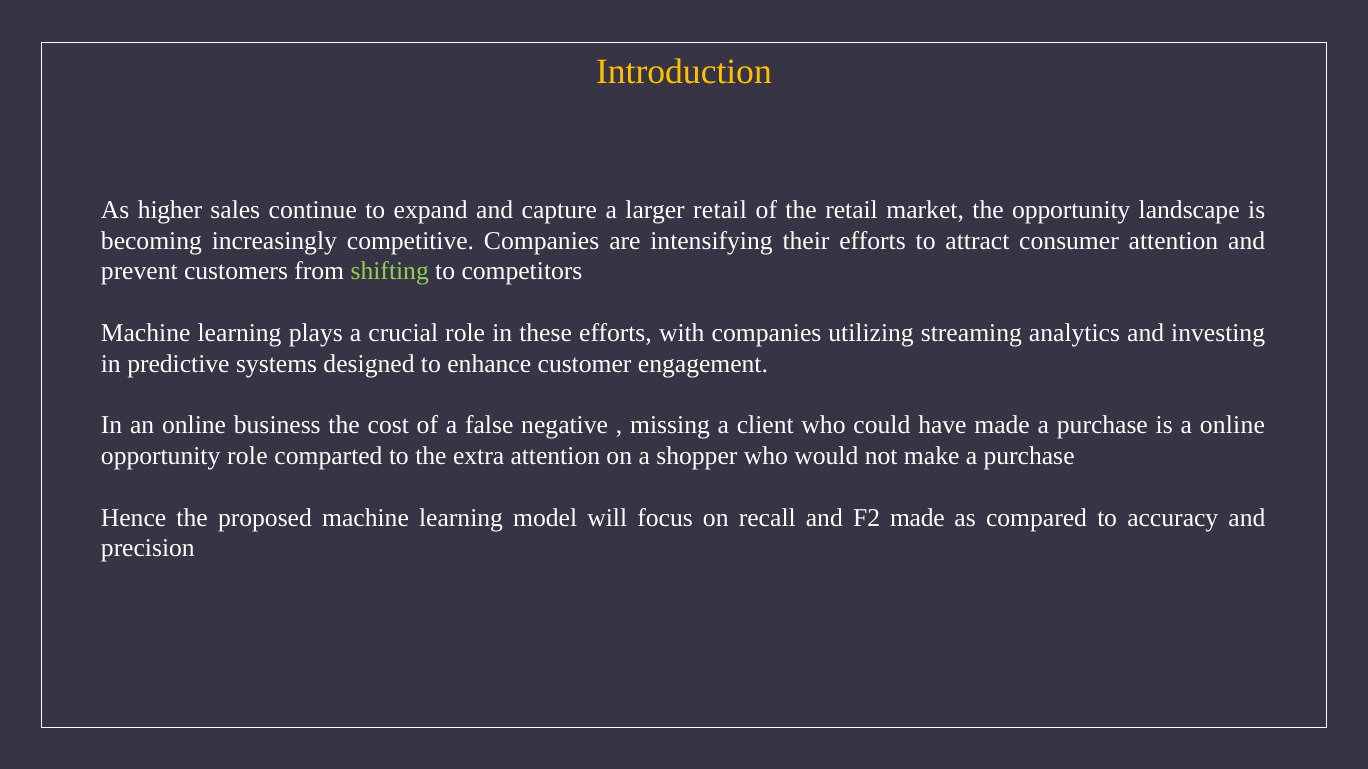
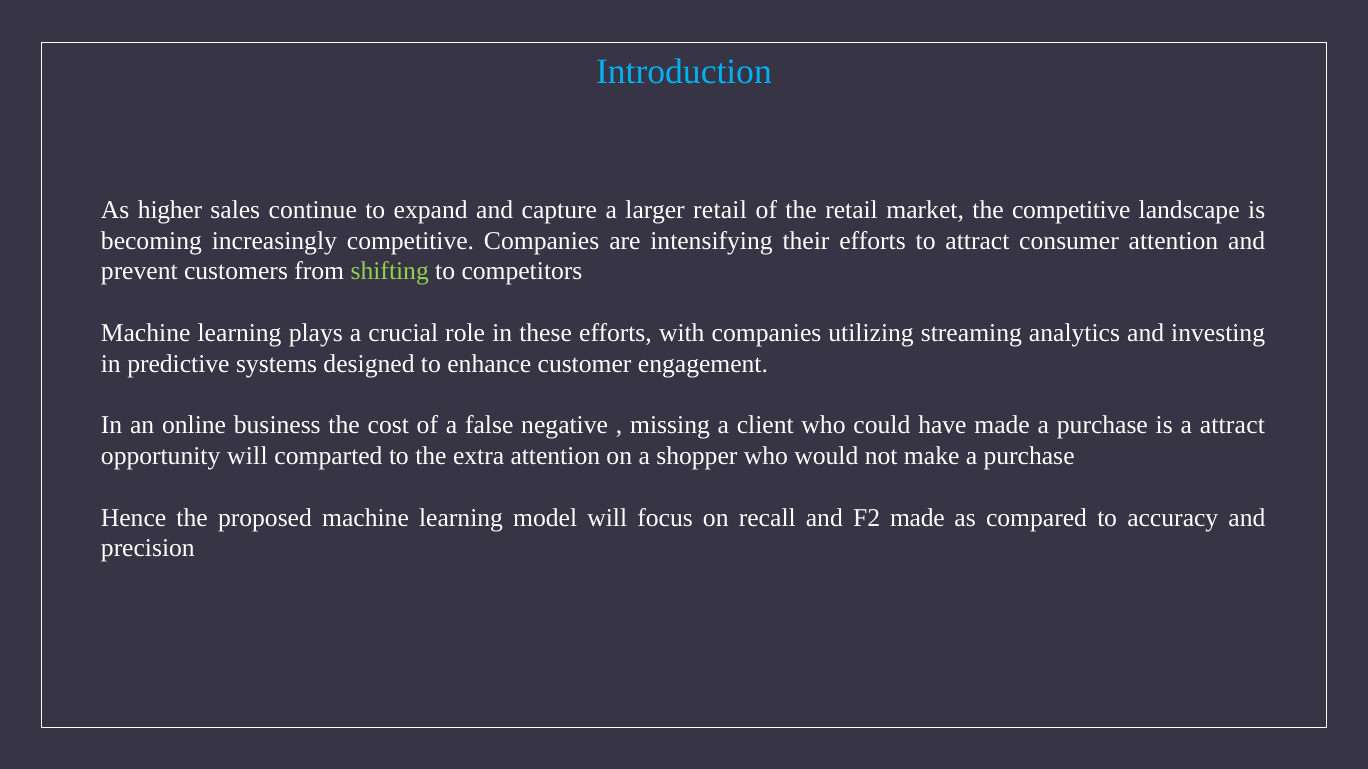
Introduction colour: yellow -> light blue (684, 72)
the opportunity: opportunity -> competitive (1071, 210)
a online: online -> attract (1232, 426)
opportunity role: role -> will (247, 456)
